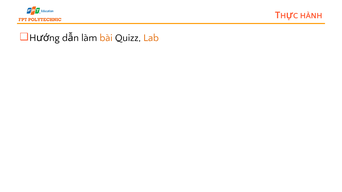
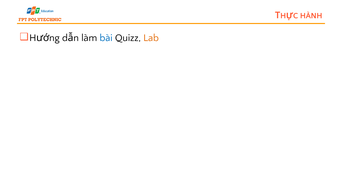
bài colour: orange -> blue (106, 38)
